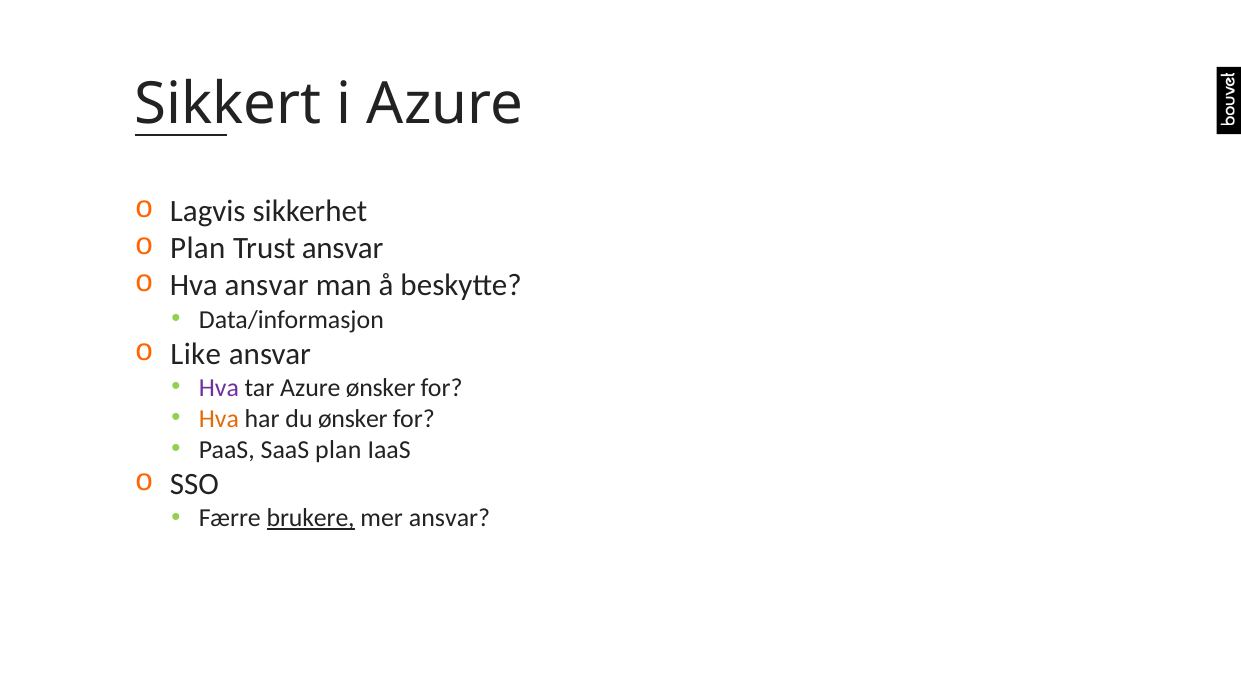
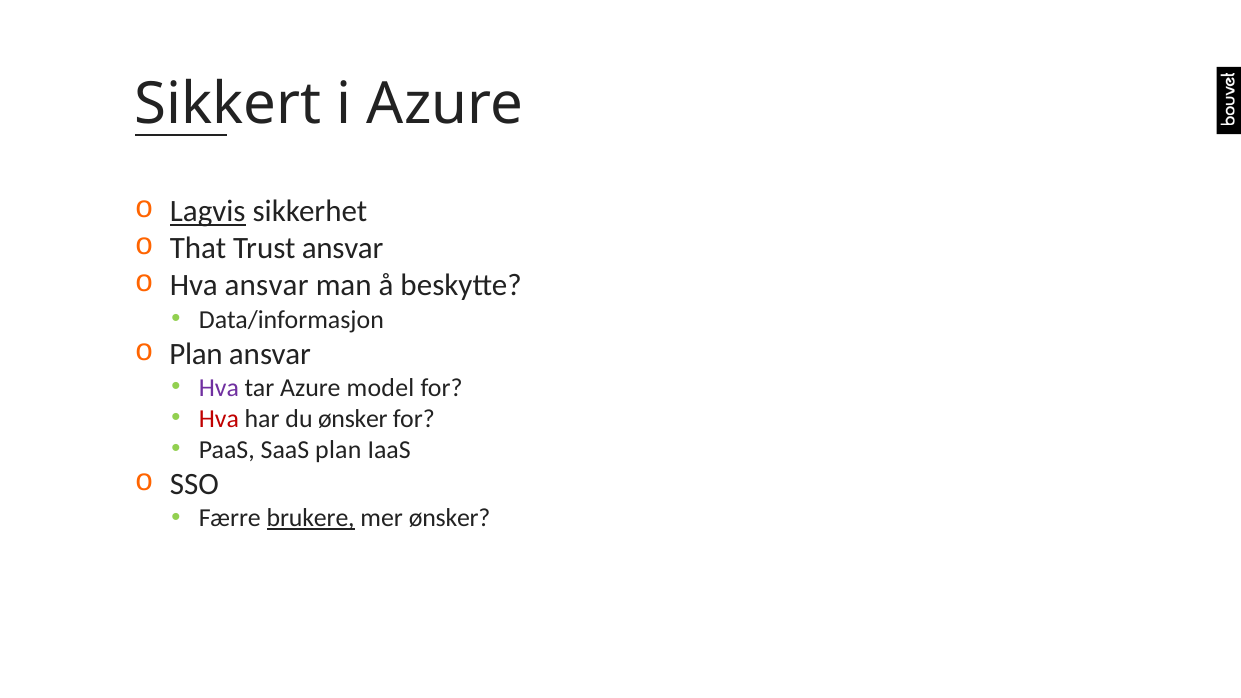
Lagvis underline: none -> present (208, 211)
Plan: Plan -> That (198, 248)
Like: Like -> Plan (196, 354)
Azure ønsker: ønsker -> model (380, 388)
Hva colour: orange -> red (219, 419)
mer ansvar: ansvar -> ønsker (450, 518)
